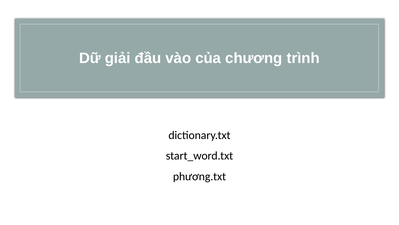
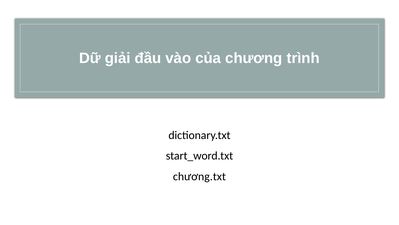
phương.txt: phương.txt -> chương.txt (199, 176)
